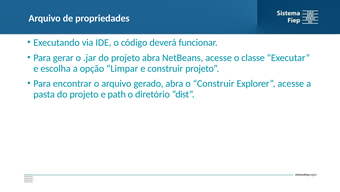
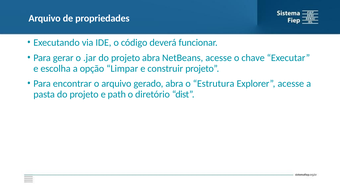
classe: classe -> chave (253, 58)
o Construir: Construir -> Estrutura (214, 83)
